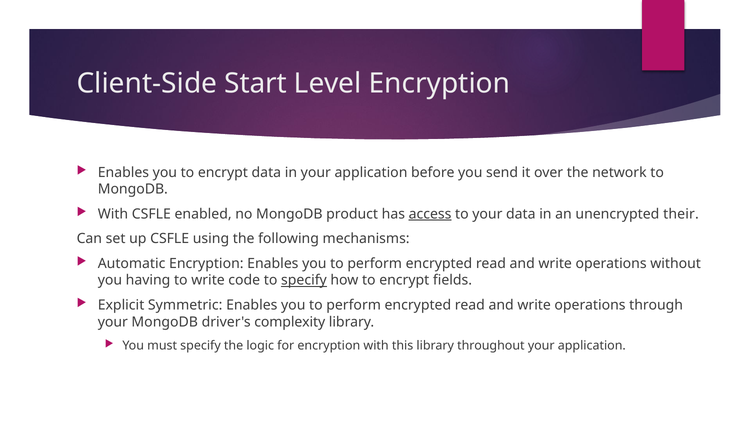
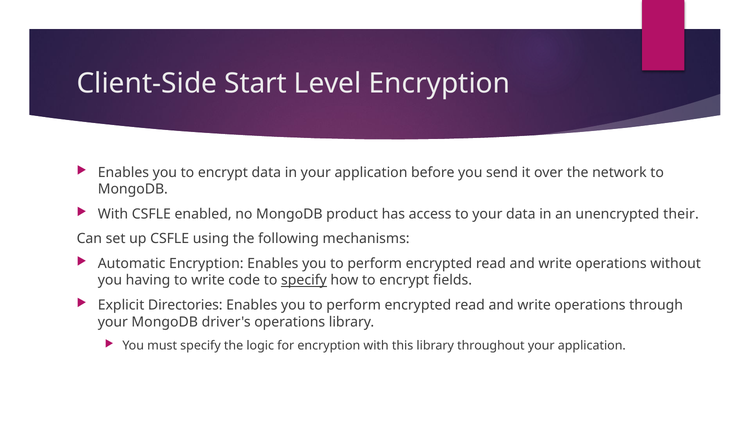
access underline: present -> none (430, 214)
Symmetric: Symmetric -> Directories (185, 305)
driver's complexity: complexity -> operations (290, 322)
